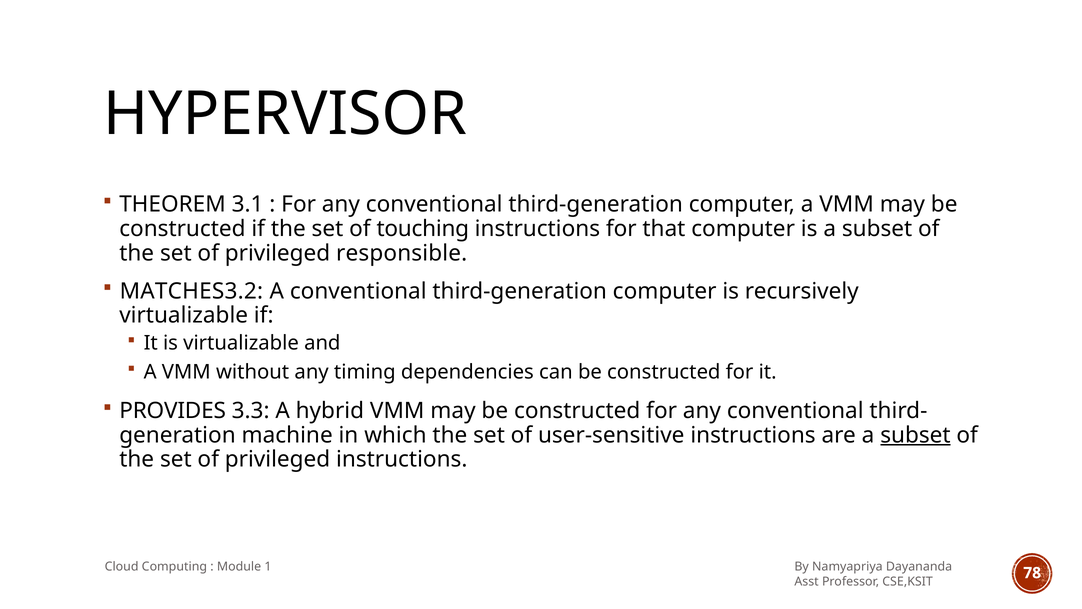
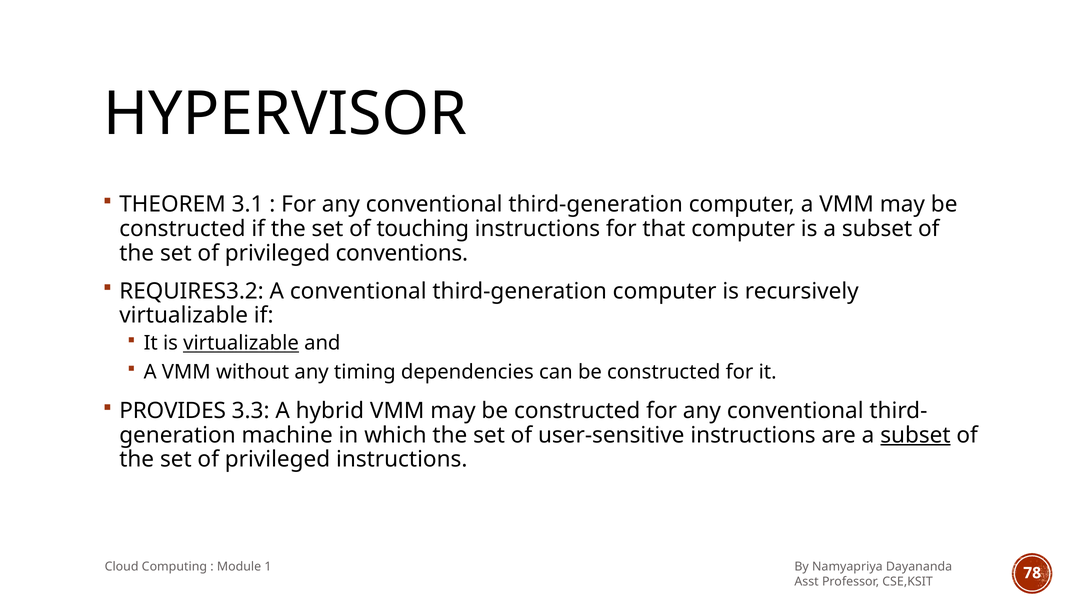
responsible: responsible -> conventions (402, 253)
MATCHES3.2: MATCHES3.2 -> REQUIRES3.2 (192, 291)
virtualizable underline: none -> present (241, 343)
